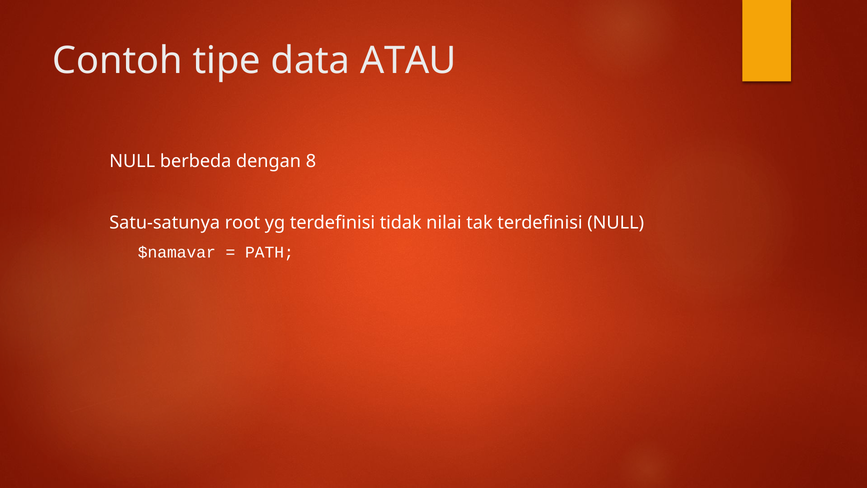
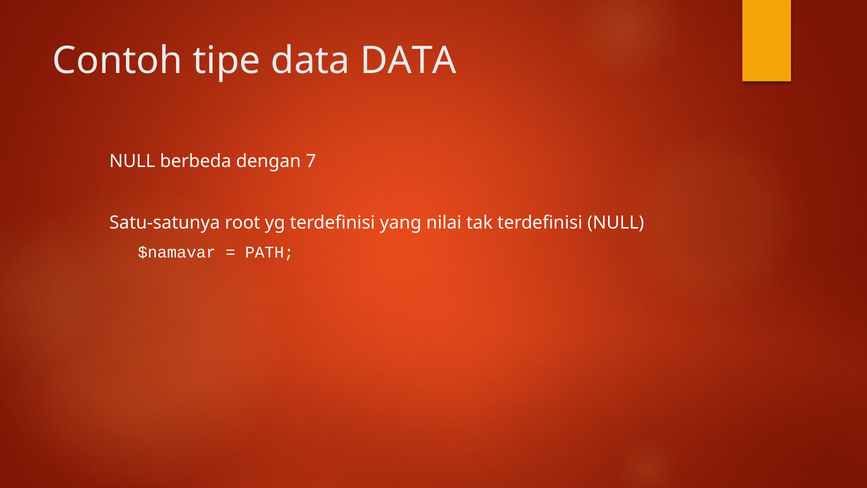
data ATAU: ATAU -> DATA (408, 61)
8: 8 -> 7 (311, 161)
tidak: tidak -> yang (401, 223)
